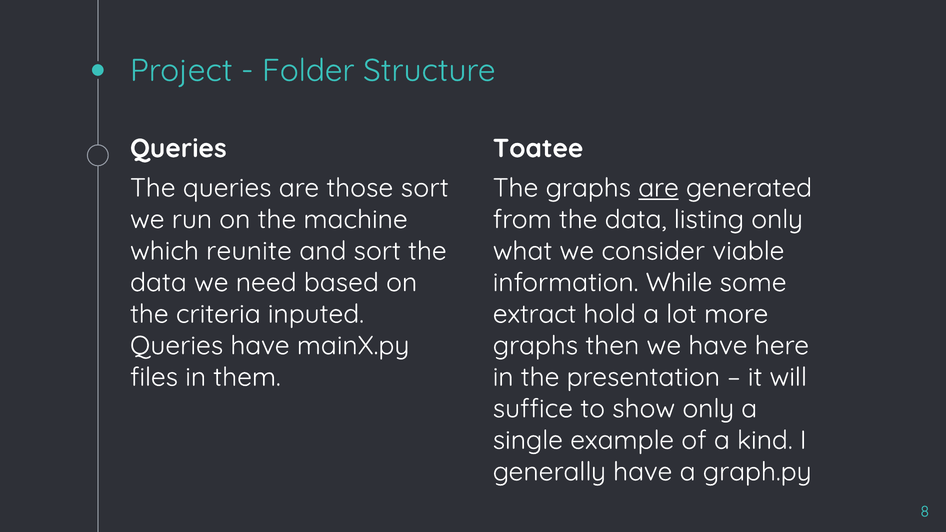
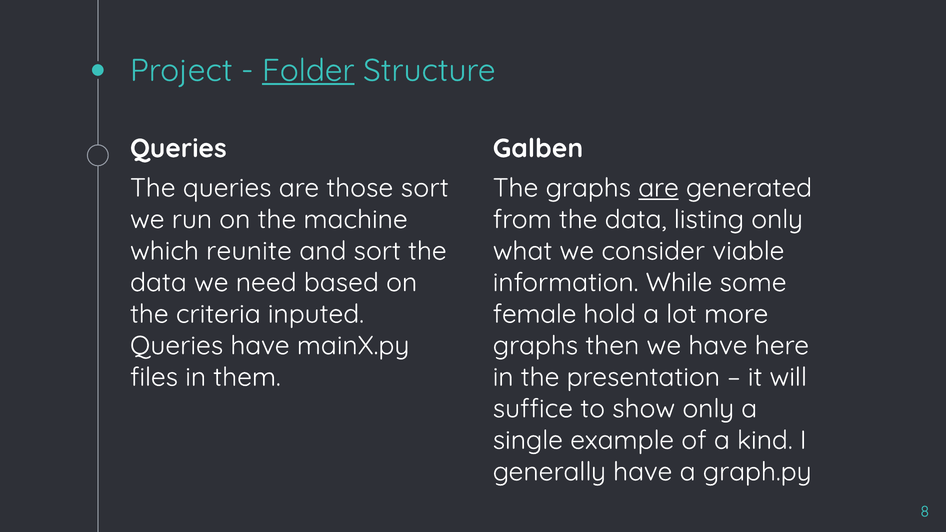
Folder underline: none -> present (308, 71)
Toatee: Toatee -> Galben (538, 149)
extract: extract -> female (535, 314)
